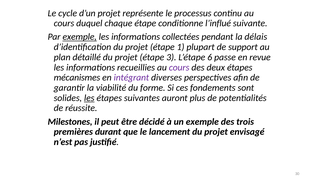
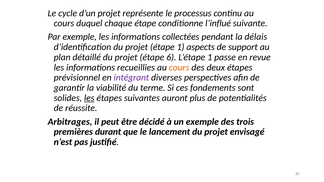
exemple underline: present -> none (80, 37)
plupart: plupart -> aspects (201, 47)
3: 3 -> 6 (171, 57)
L’étape 6: 6 -> 1 (210, 57)
cours colour: purple -> orange (179, 67)
mécanismes: mécanismes -> prévisionnel (77, 78)
forme: forme -> terme (153, 88)
Milestones: Milestones -> Arbitrages (70, 122)
